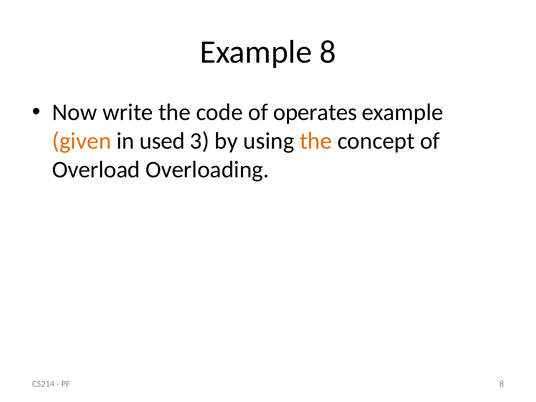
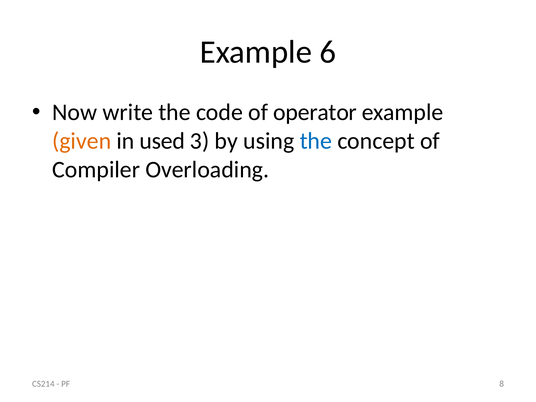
Example 8: 8 -> 6 (328, 52)
operates: operates -> operator (315, 112)
the colour: orange -> blue (316, 141)
Overload: Overload -> Compiler (96, 170)
